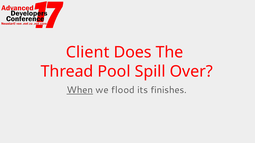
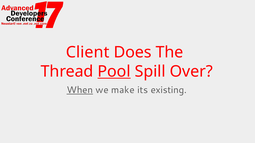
Pool underline: none -> present (114, 72)
flood: flood -> make (123, 90)
finishes: finishes -> existing (169, 90)
